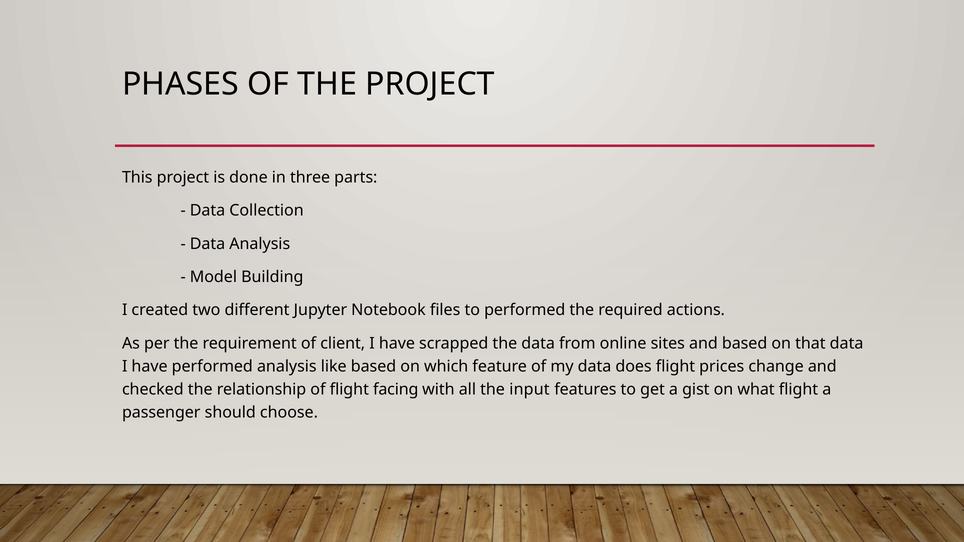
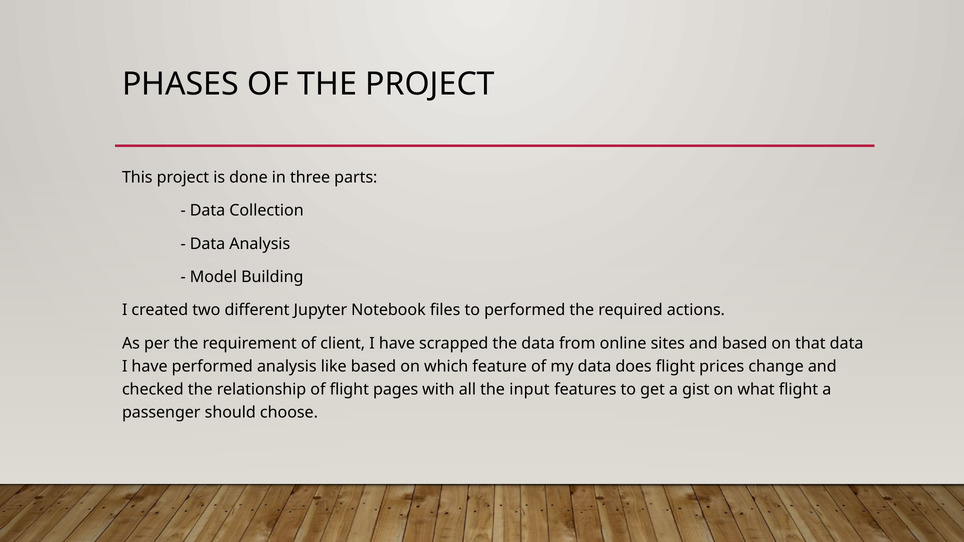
facing: facing -> pages (396, 390)
